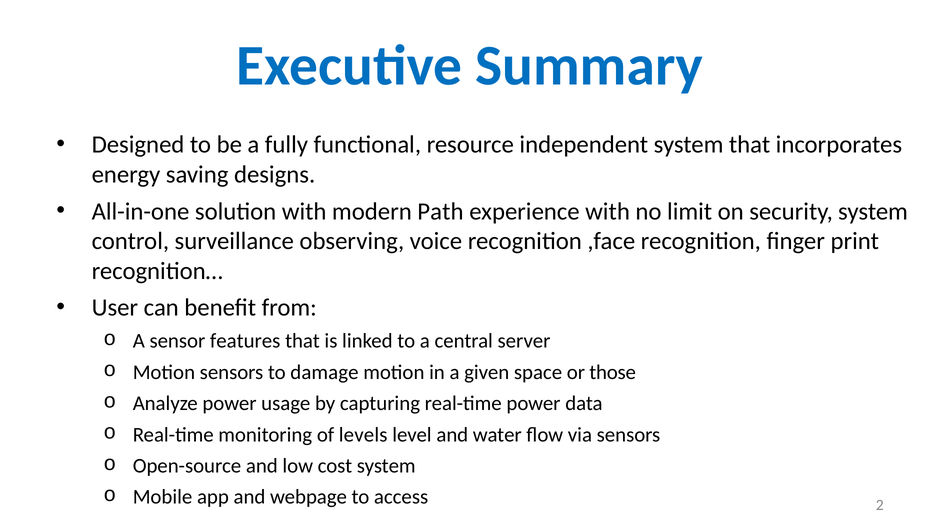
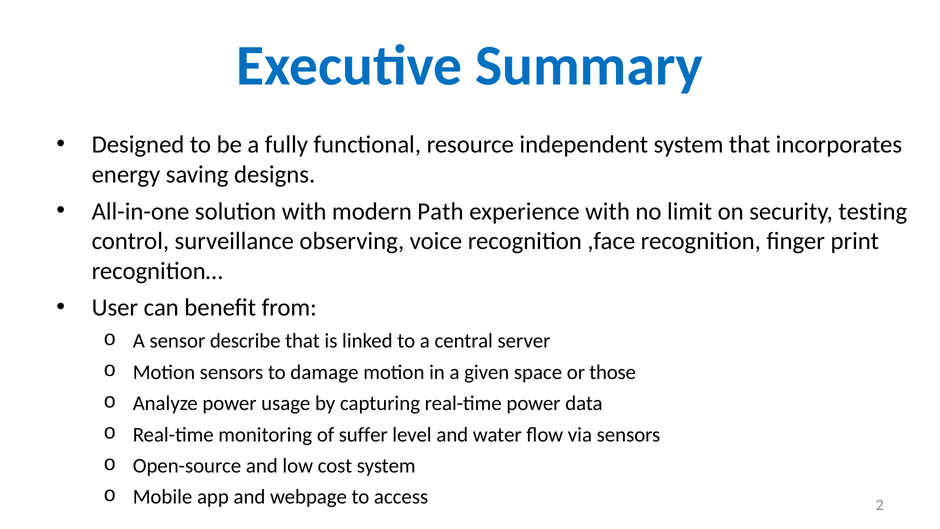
security system: system -> testing (873, 211)
features: features -> describe (245, 341)
levels: levels -> suffer (363, 434)
